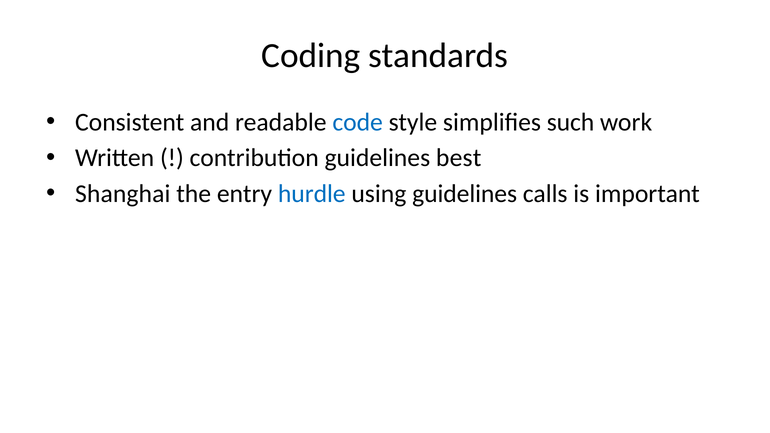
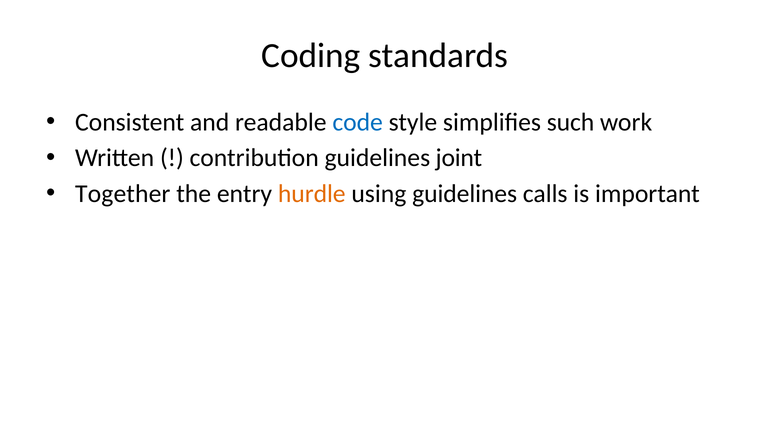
best: best -> joint (459, 158)
Shanghai: Shanghai -> Together (123, 194)
hurdle colour: blue -> orange (312, 194)
